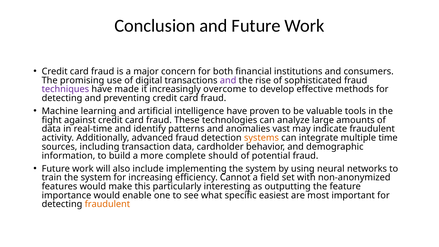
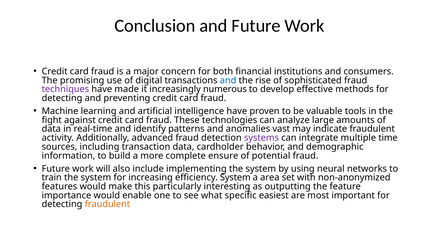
and colour: purple -> blue (228, 80)
overcome: overcome -> numerous (225, 89)
systems colour: orange -> purple (261, 138)
should: should -> ensure (223, 156)
efficiency Cannot: Cannot -> System (235, 178)
field: field -> area (270, 178)
